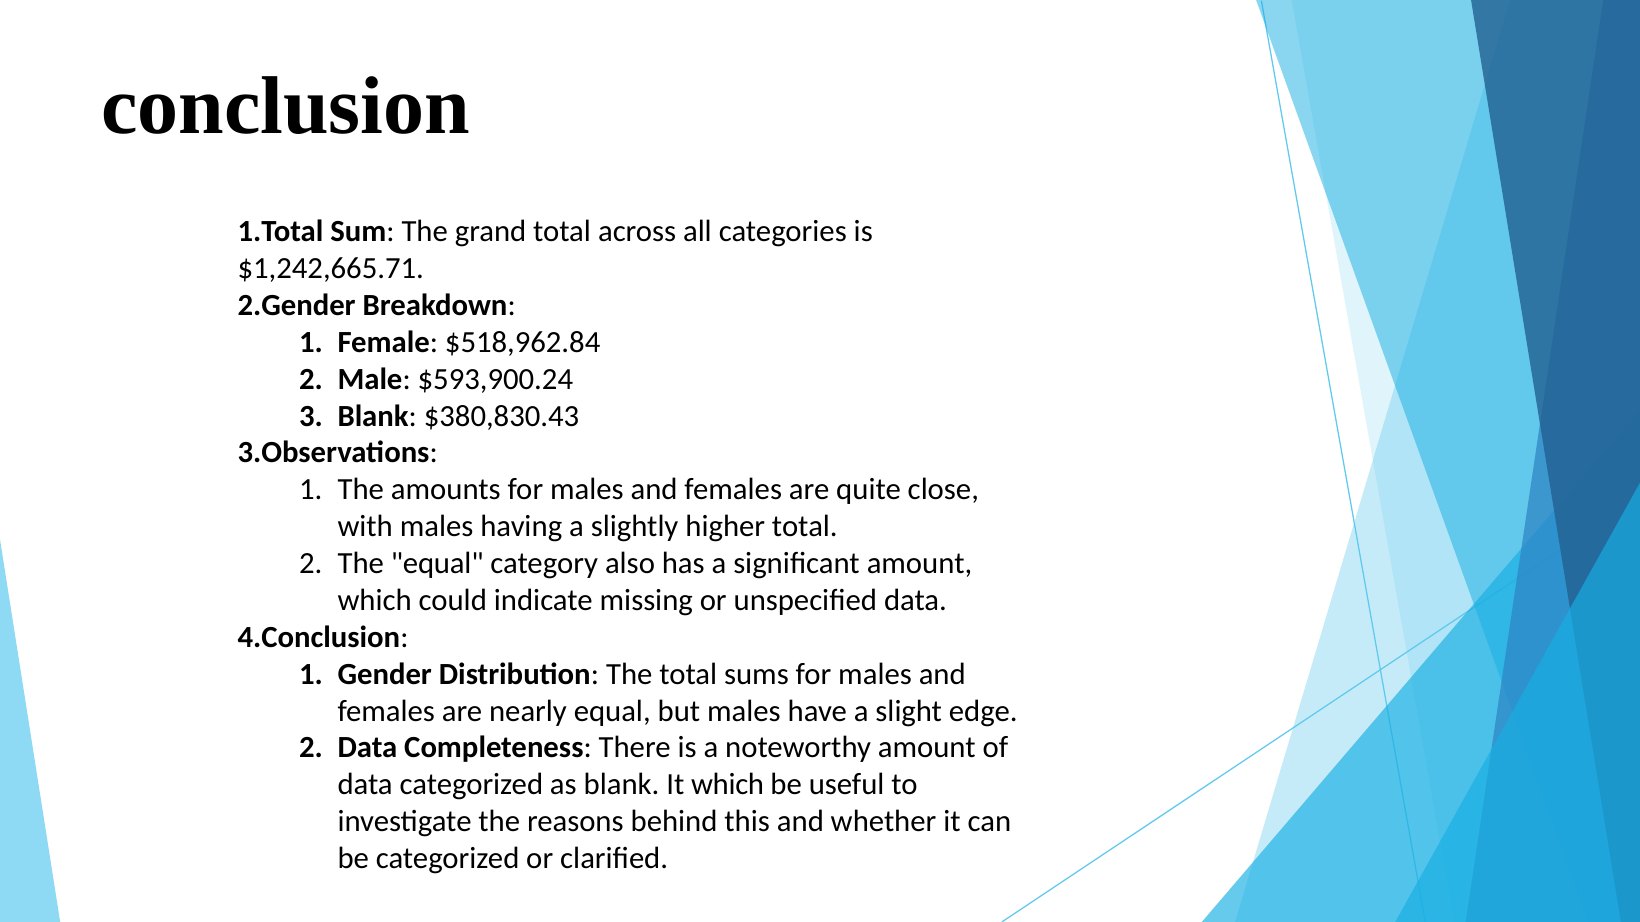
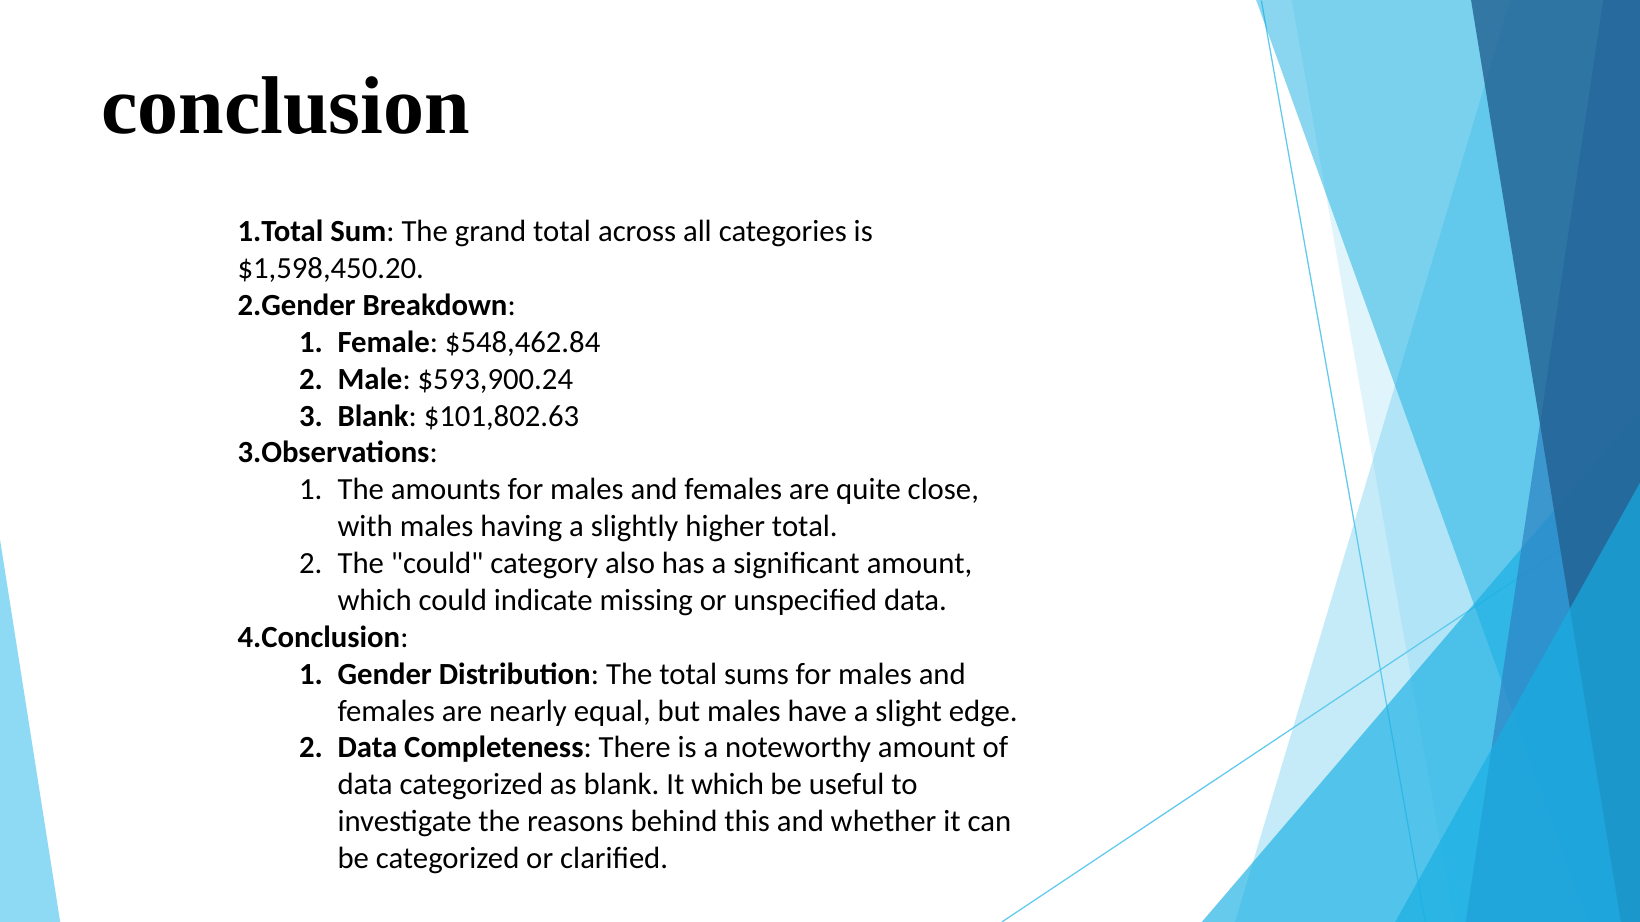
$1,242,665.71: $1,242,665.71 -> $1,598,450.20 (331, 268)
$518,962.84: $518,962.84 -> $548,462.84 (523, 342)
$380,830.43: $380,830.43 -> $101,802.63 (502, 416)
The equal: equal -> could (437, 564)
